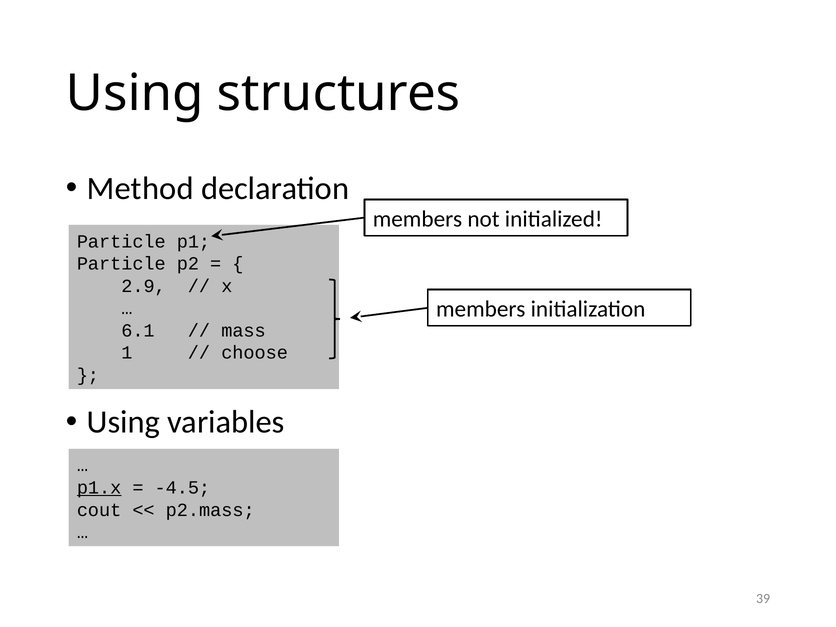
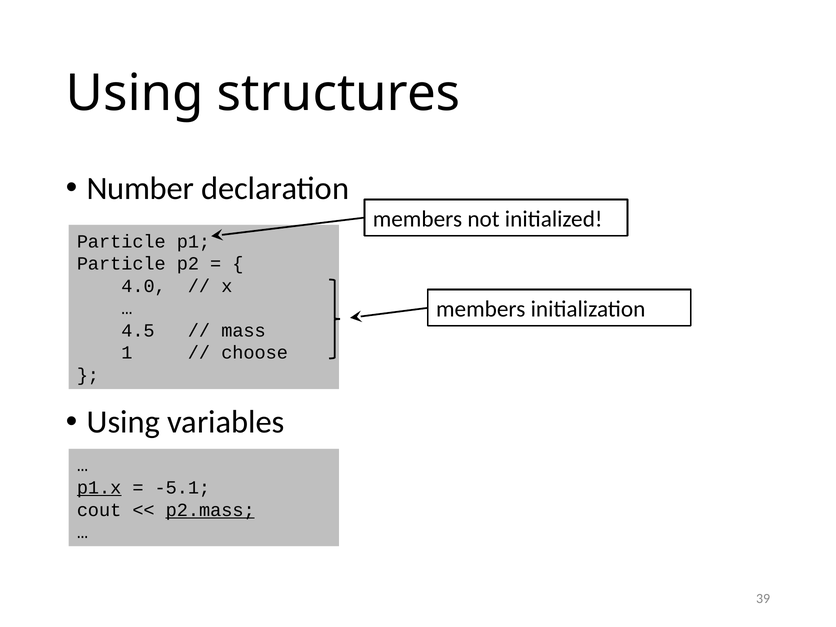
Method: Method -> Number (140, 188)
2.9: 2.9 -> 4.0 (144, 286)
6.1: 6.1 -> 4.5 (138, 331)
-4.5: -4.5 -> -5.1 (182, 488)
p2.mass underline: none -> present (210, 510)
